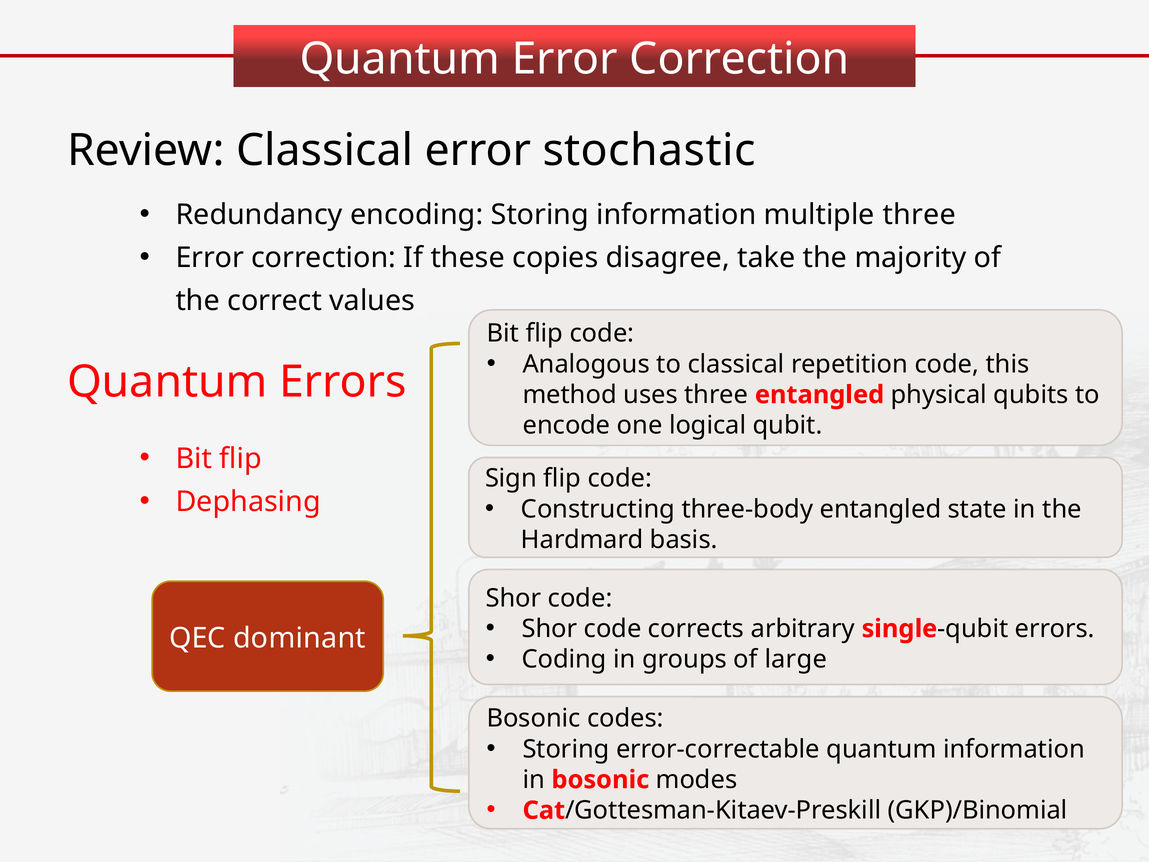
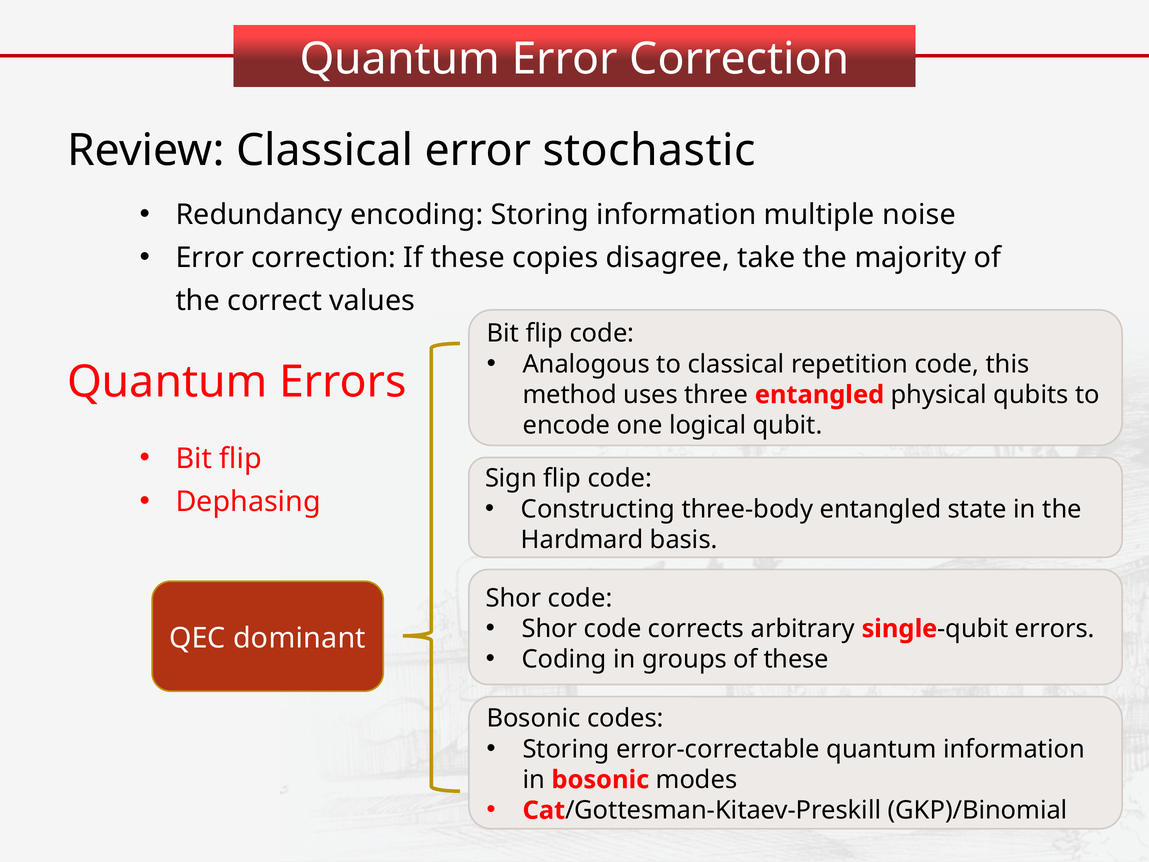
multiple three: three -> noise (919, 215)
of large: large -> these (796, 659)
